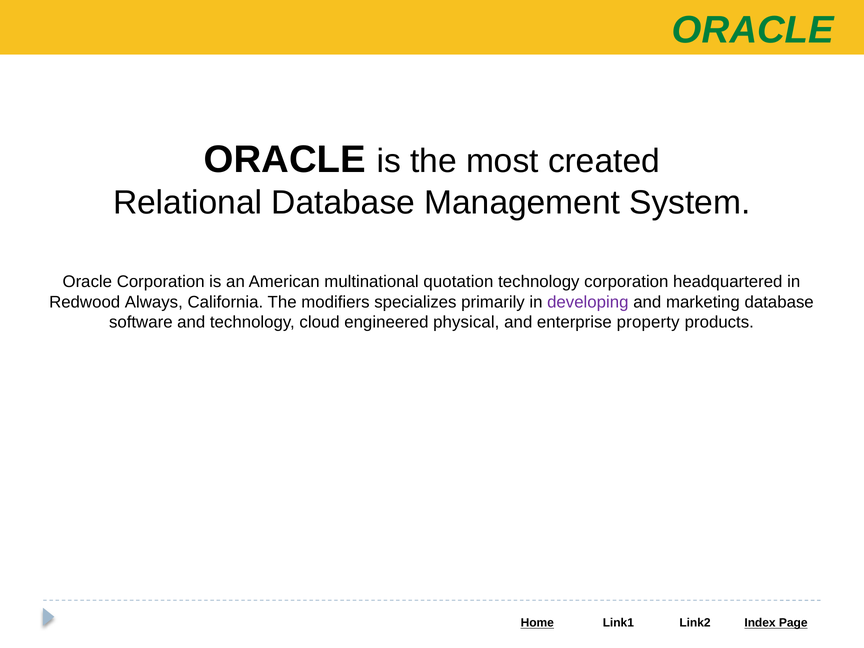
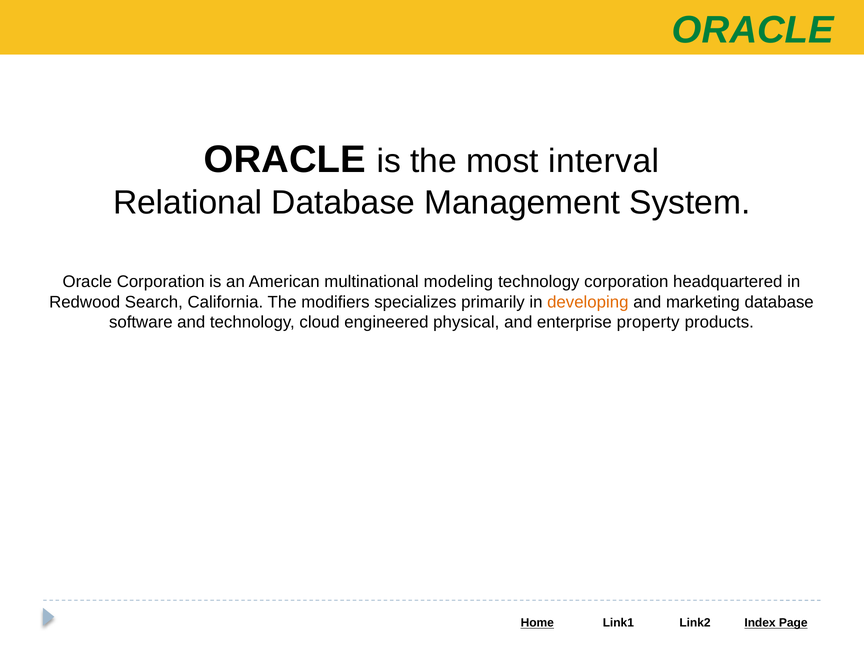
created: created -> interval (604, 161)
quotation: quotation -> modeling (458, 282)
Always: Always -> Search (154, 302)
developing colour: purple -> orange (588, 302)
